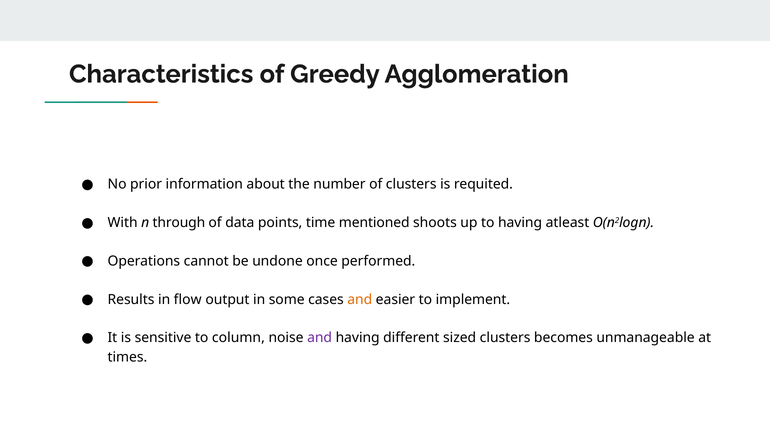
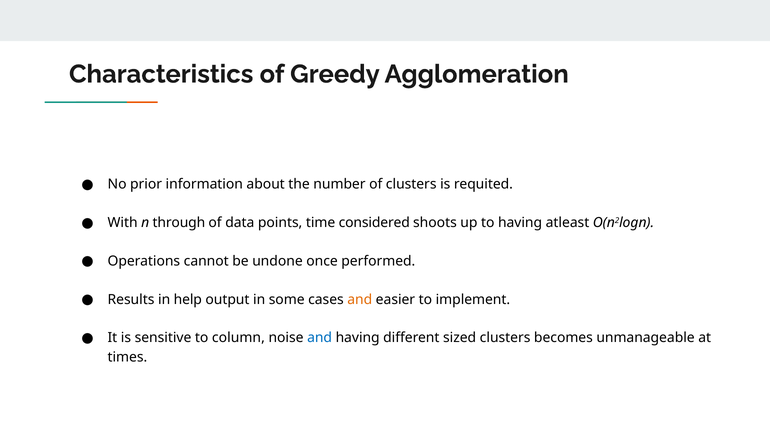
mentioned: mentioned -> considered (374, 223)
flow: flow -> help (188, 300)
and colour: purple -> blue (320, 338)
